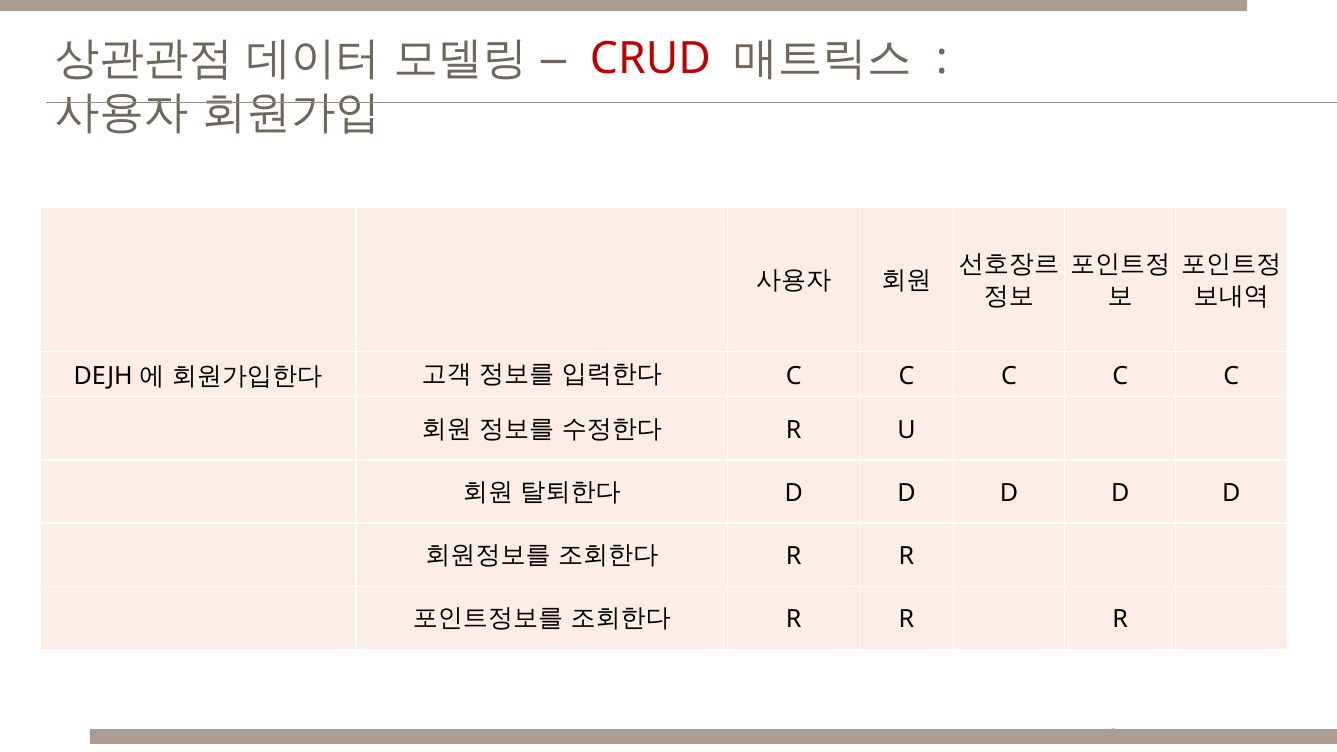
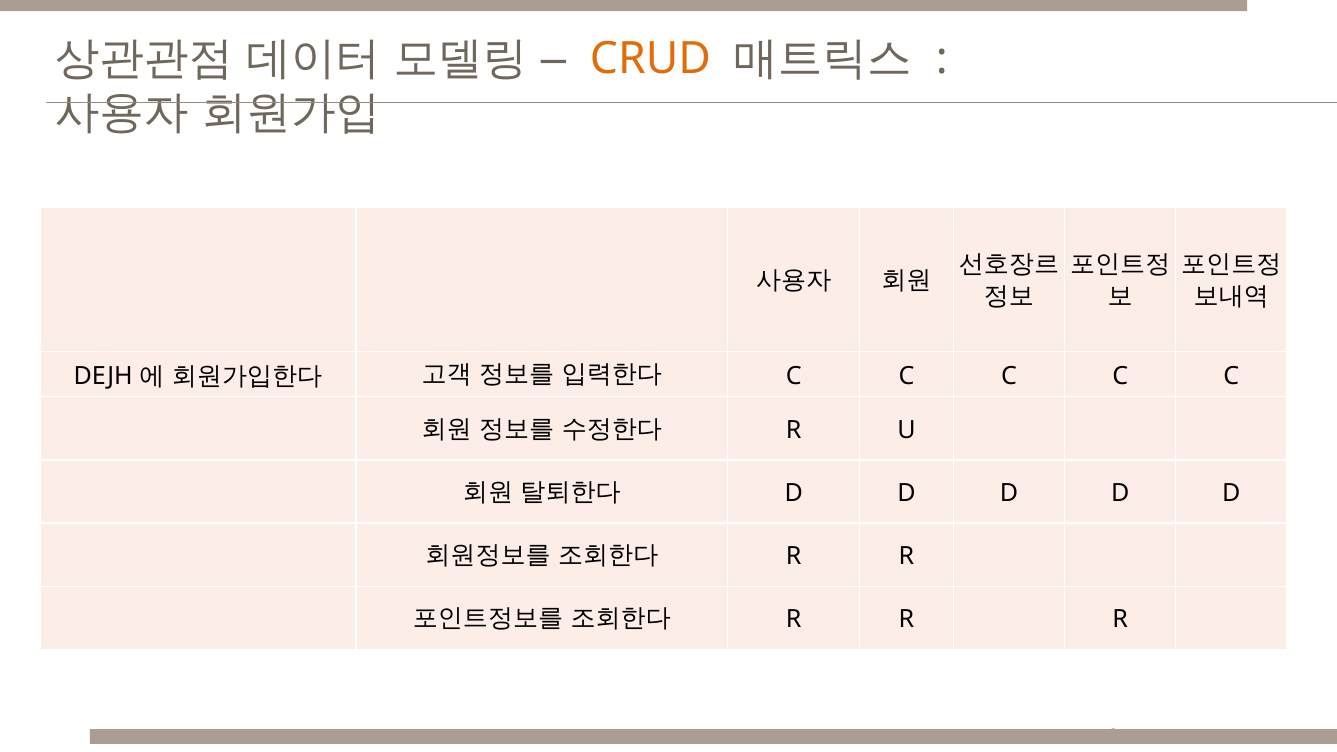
CRUD colour: red -> orange (650, 59)
